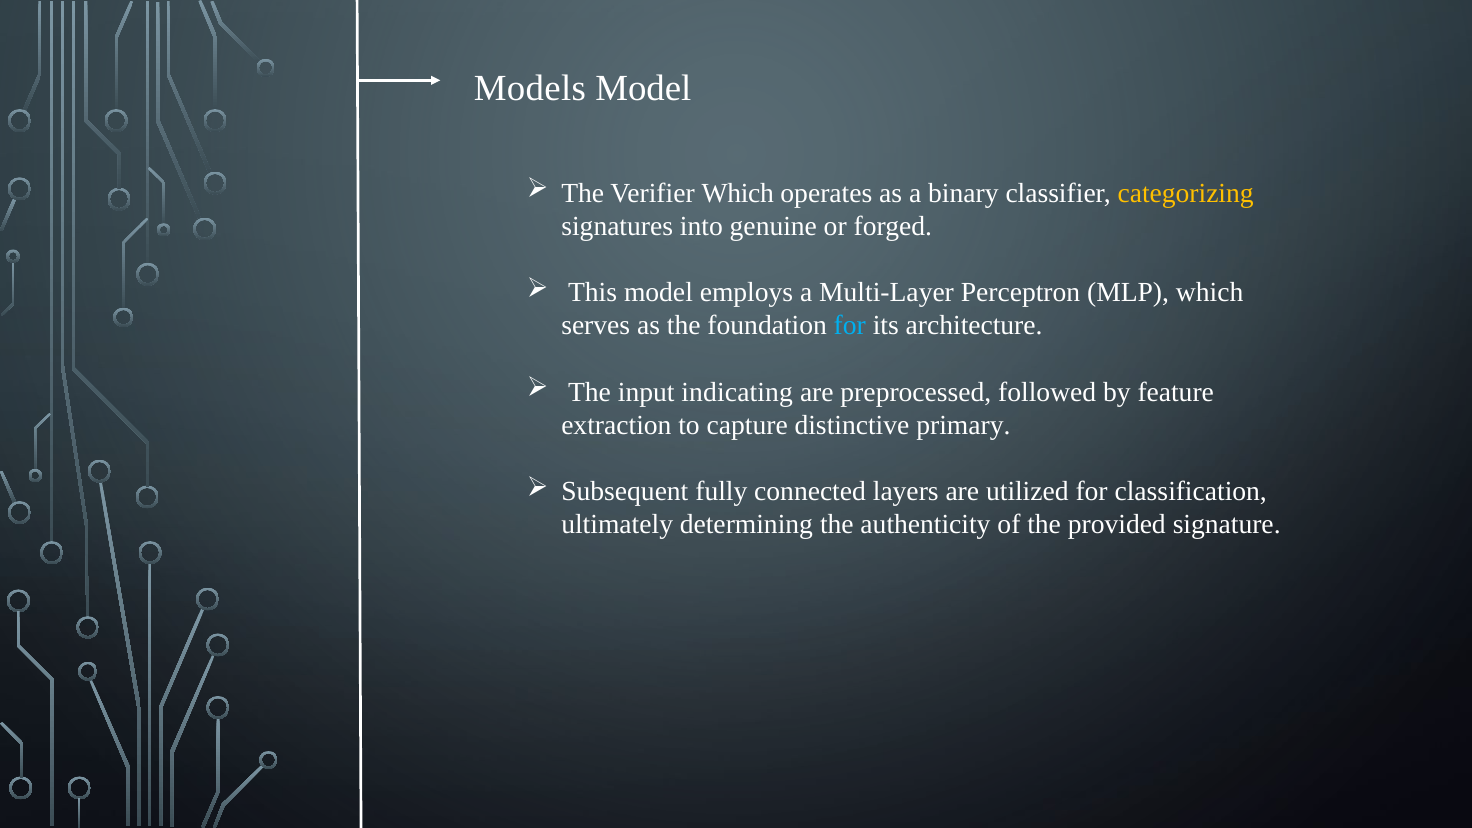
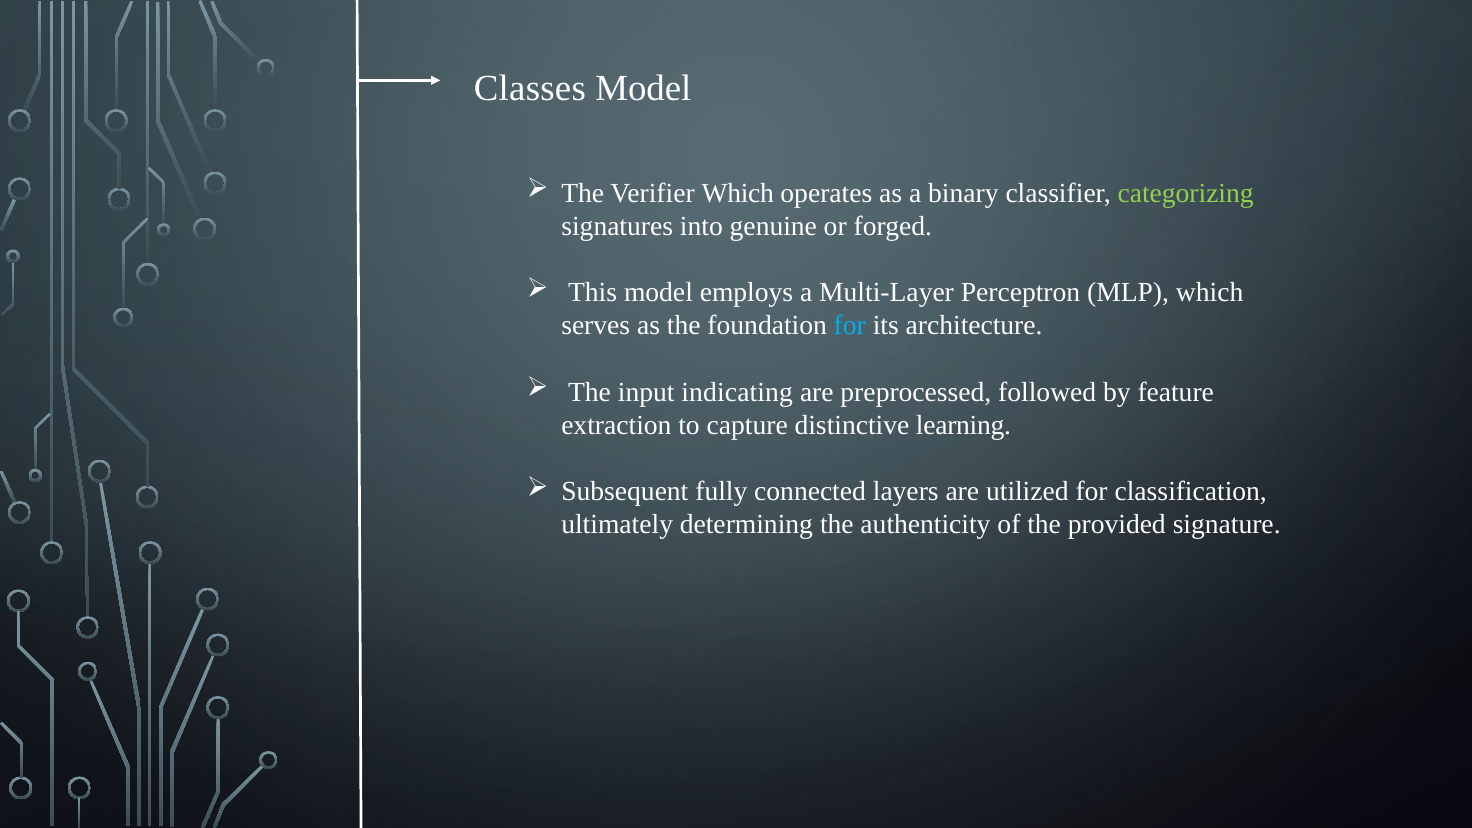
Models: Models -> Classes (530, 89)
categorizing colour: yellow -> light green (1186, 193)
primary: primary -> learning (964, 425)
